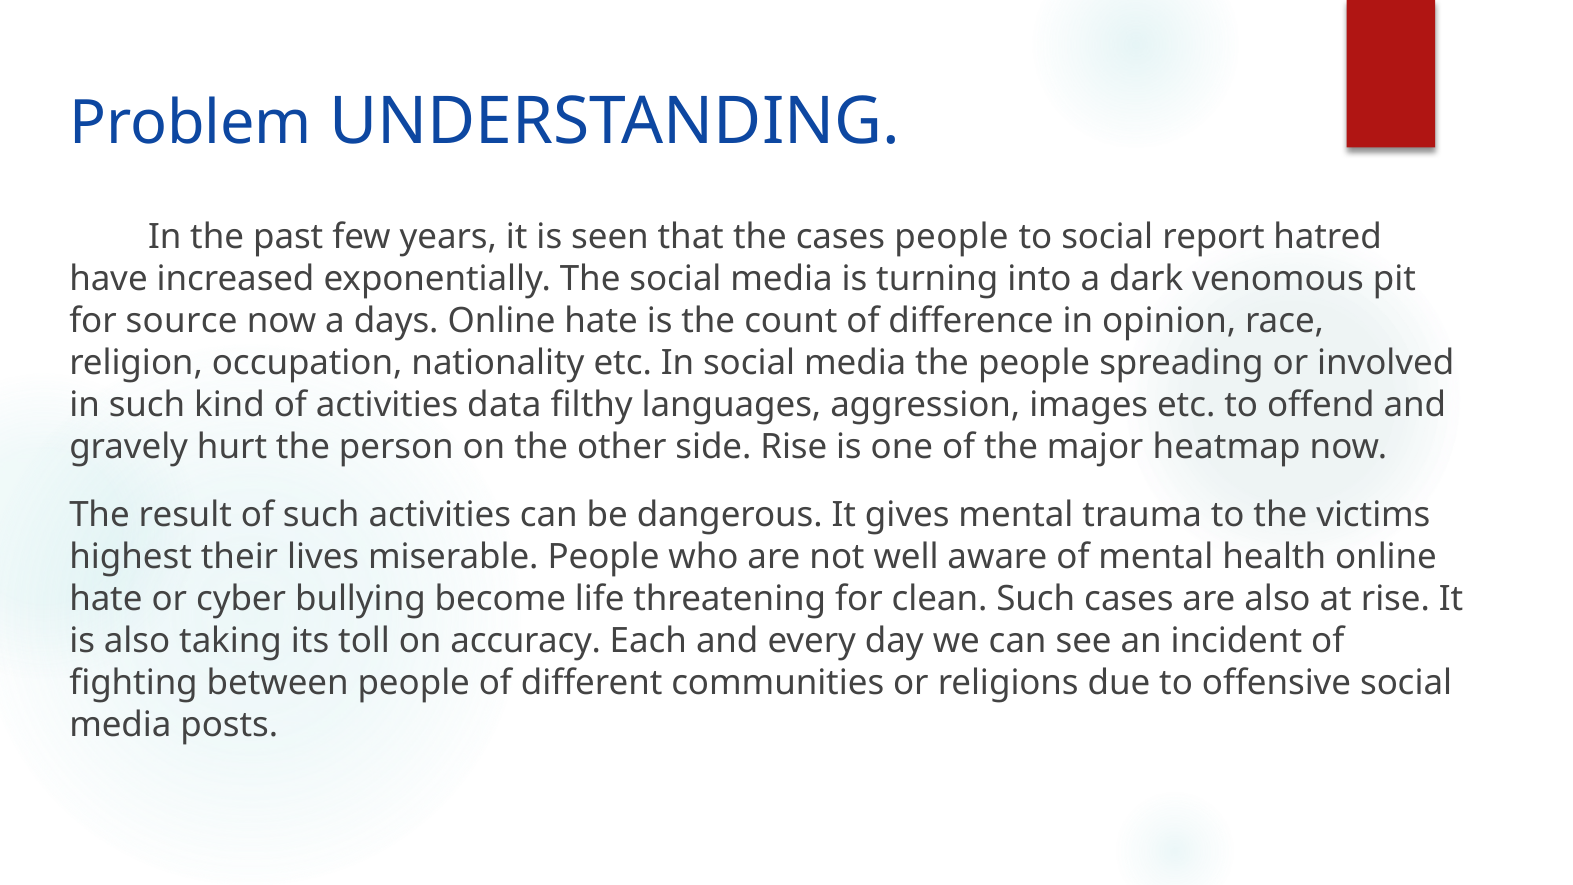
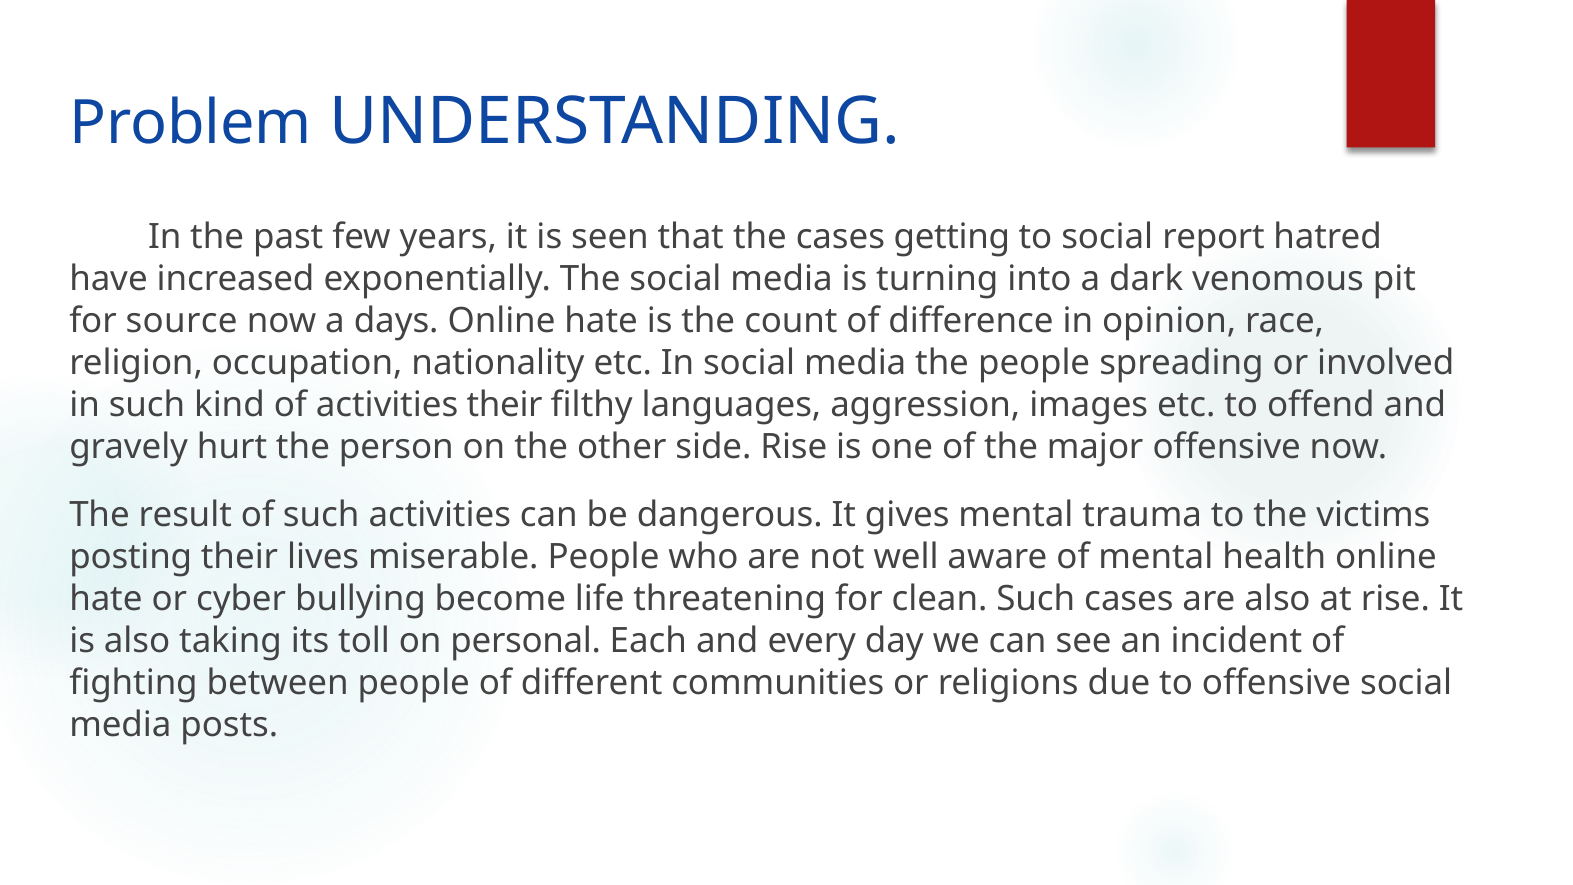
cases people: people -> getting (952, 237)
activities data: data -> their (505, 405)
major heatmap: heatmap -> offensive (1227, 447)
highest: highest -> posting (131, 557)
accuracy: accuracy -> personal (526, 641)
